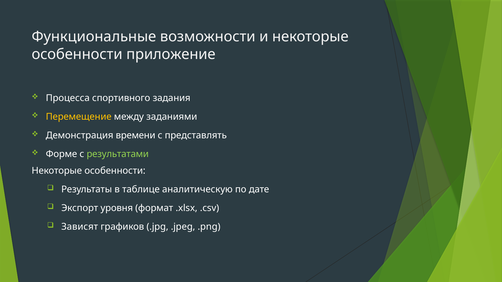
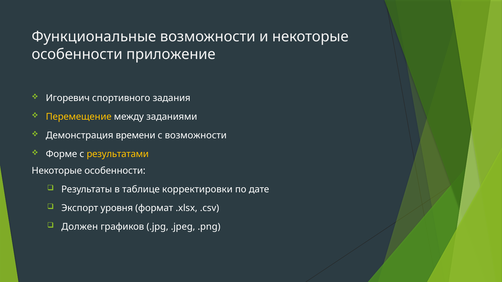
Процесса: Процесса -> Игоревич (68, 98)
с представлять: представлять -> возможности (196, 136)
результатами colour: light green -> yellow (118, 154)
аналитическую: аналитическую -> корректировки (197, 190)
Зависят: Зависят -> Должен (80, 227)
